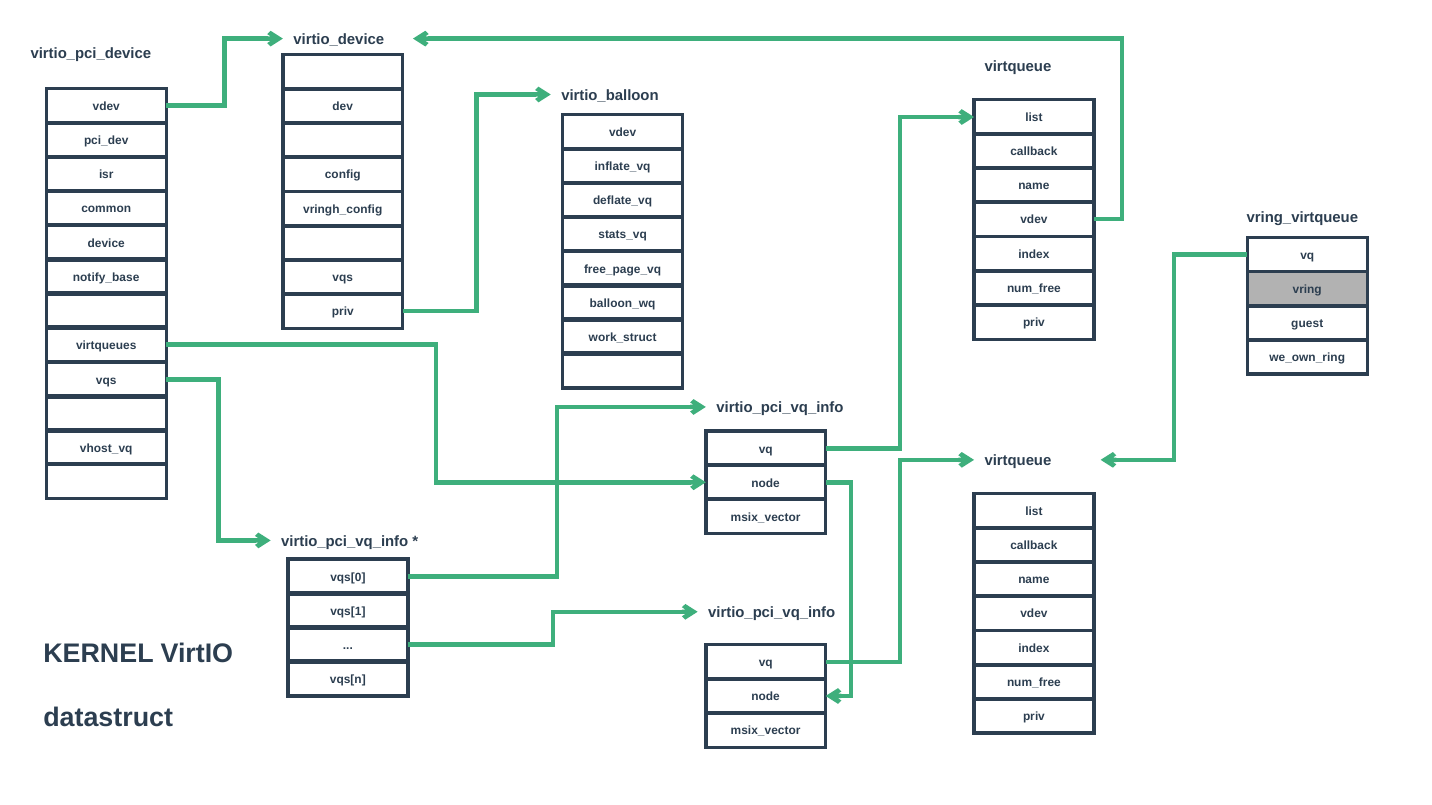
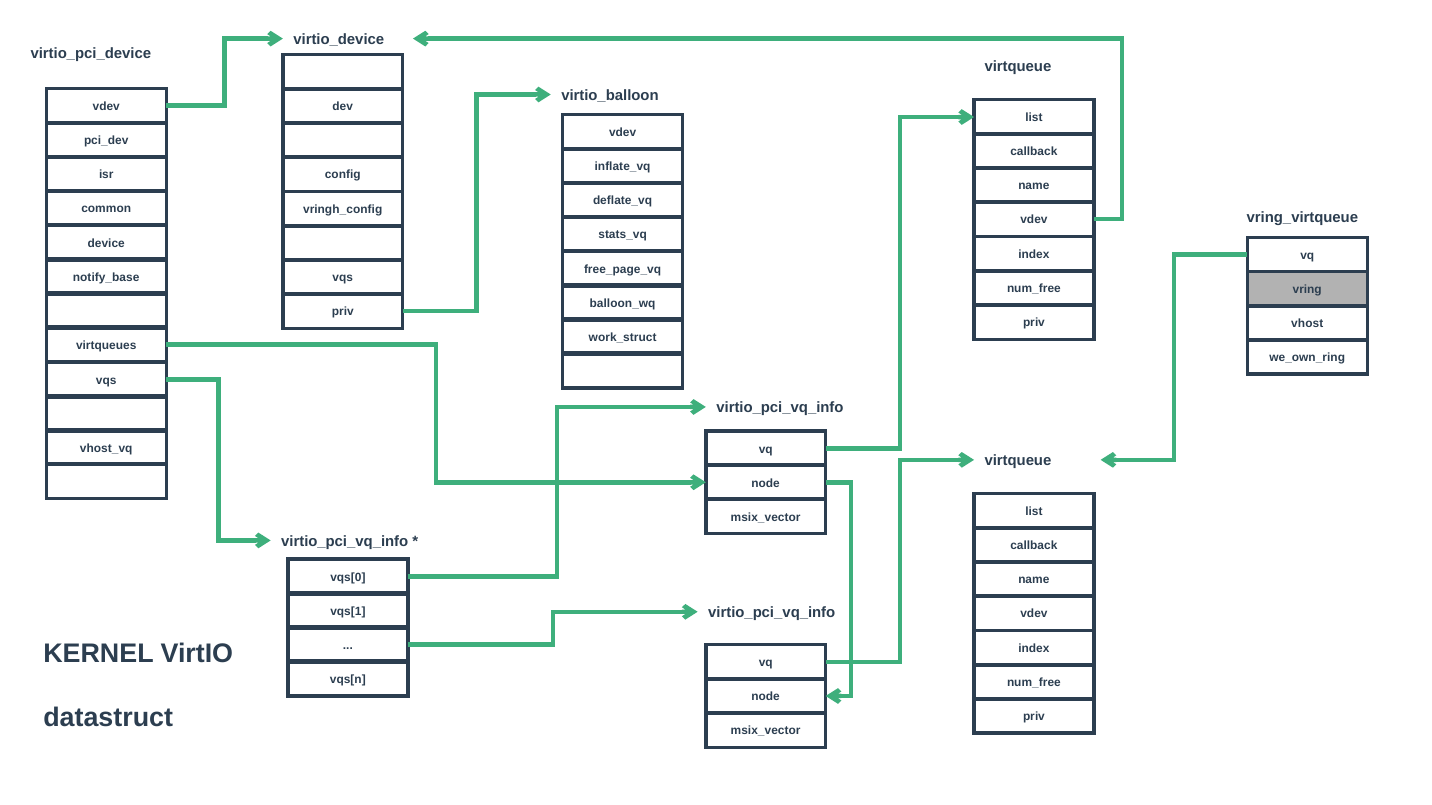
guest: guest -> vhost (1307, 324)
